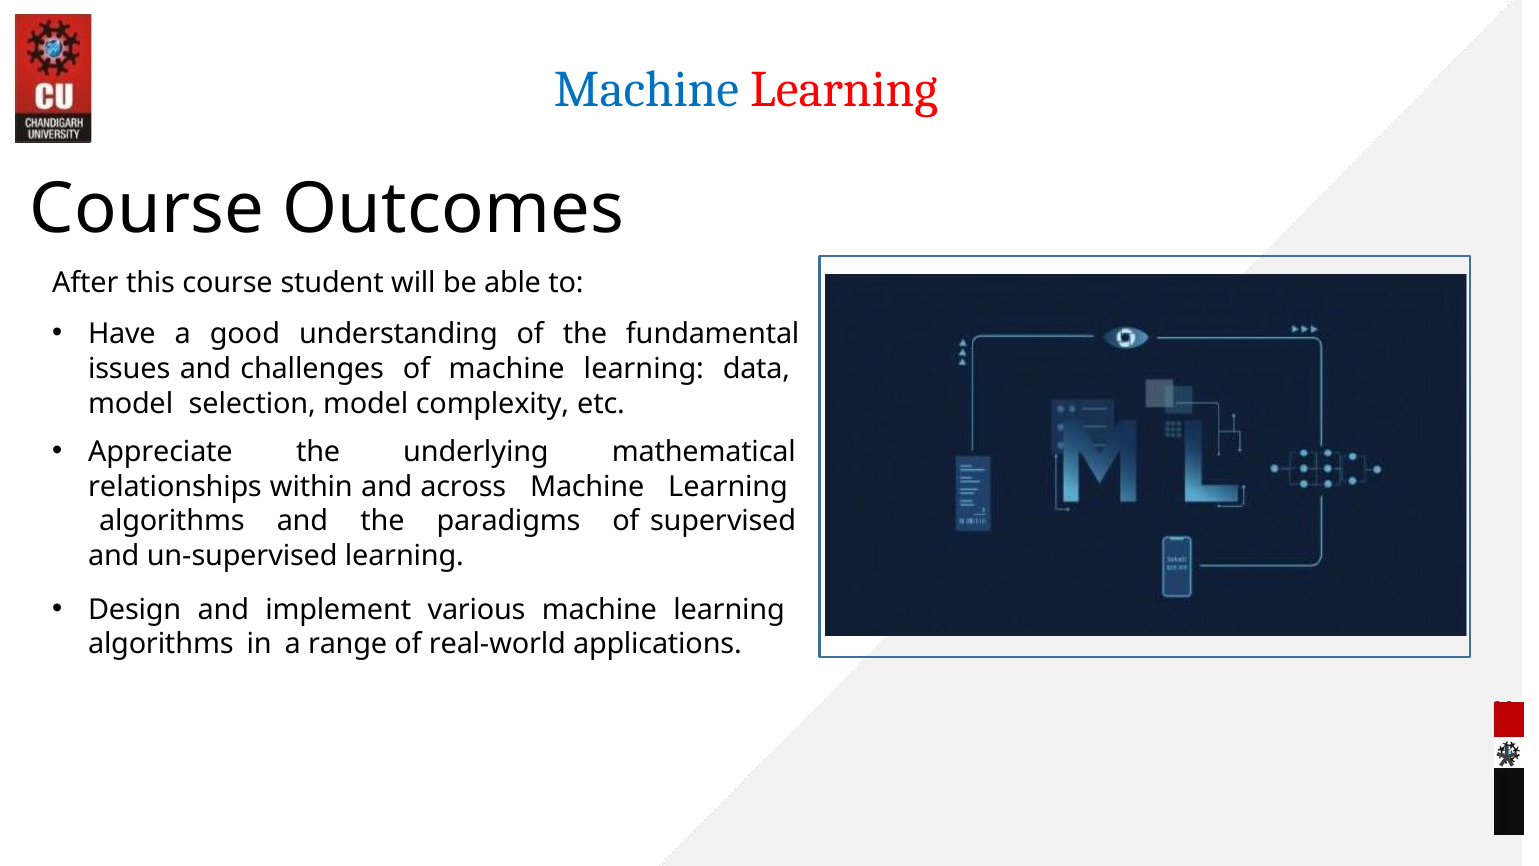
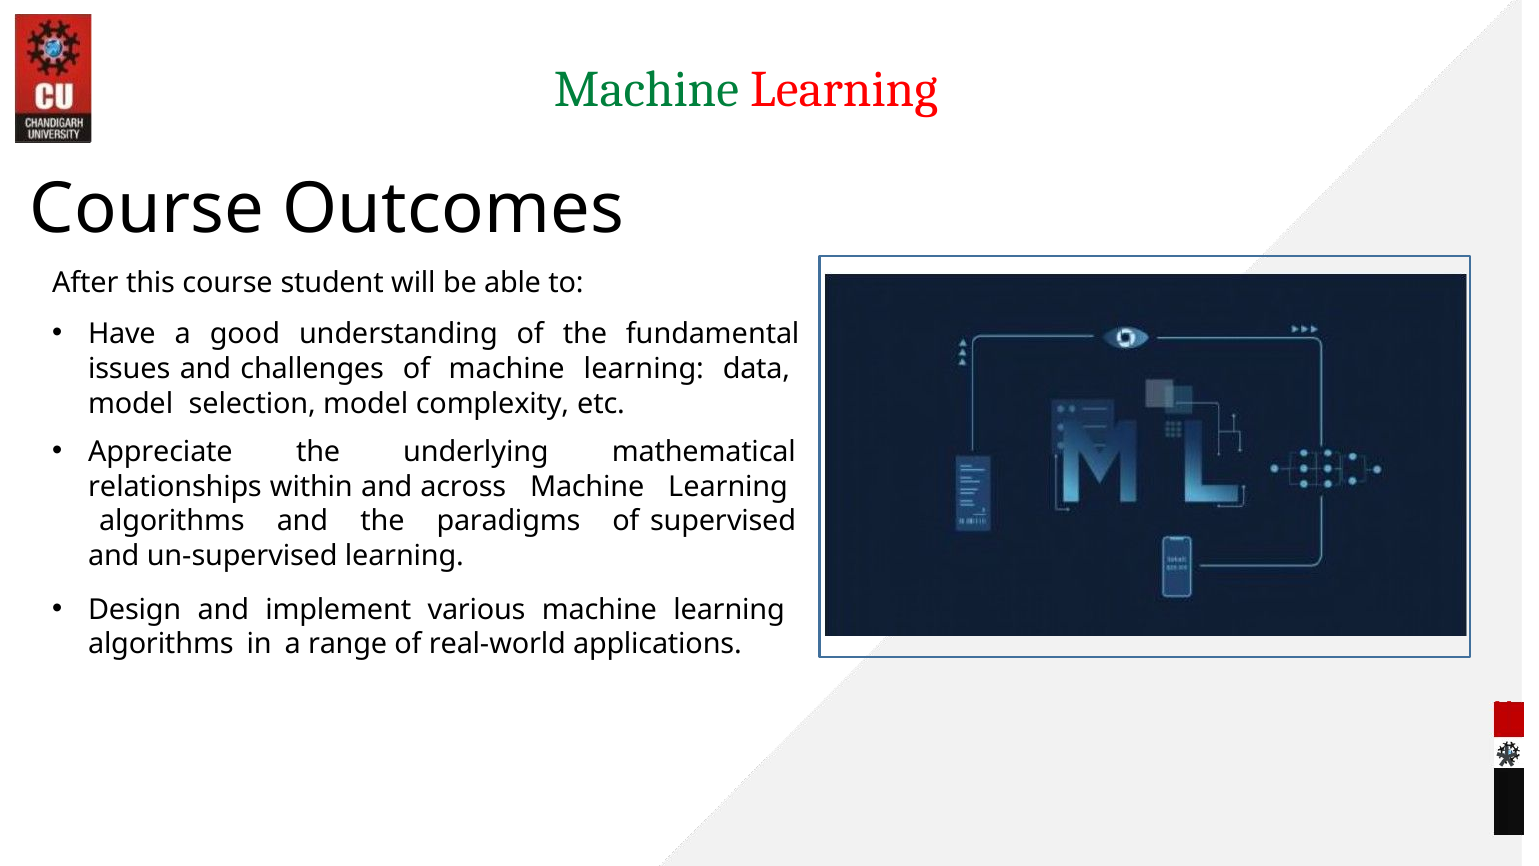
Machine colour: blue -> green (646, 90)
